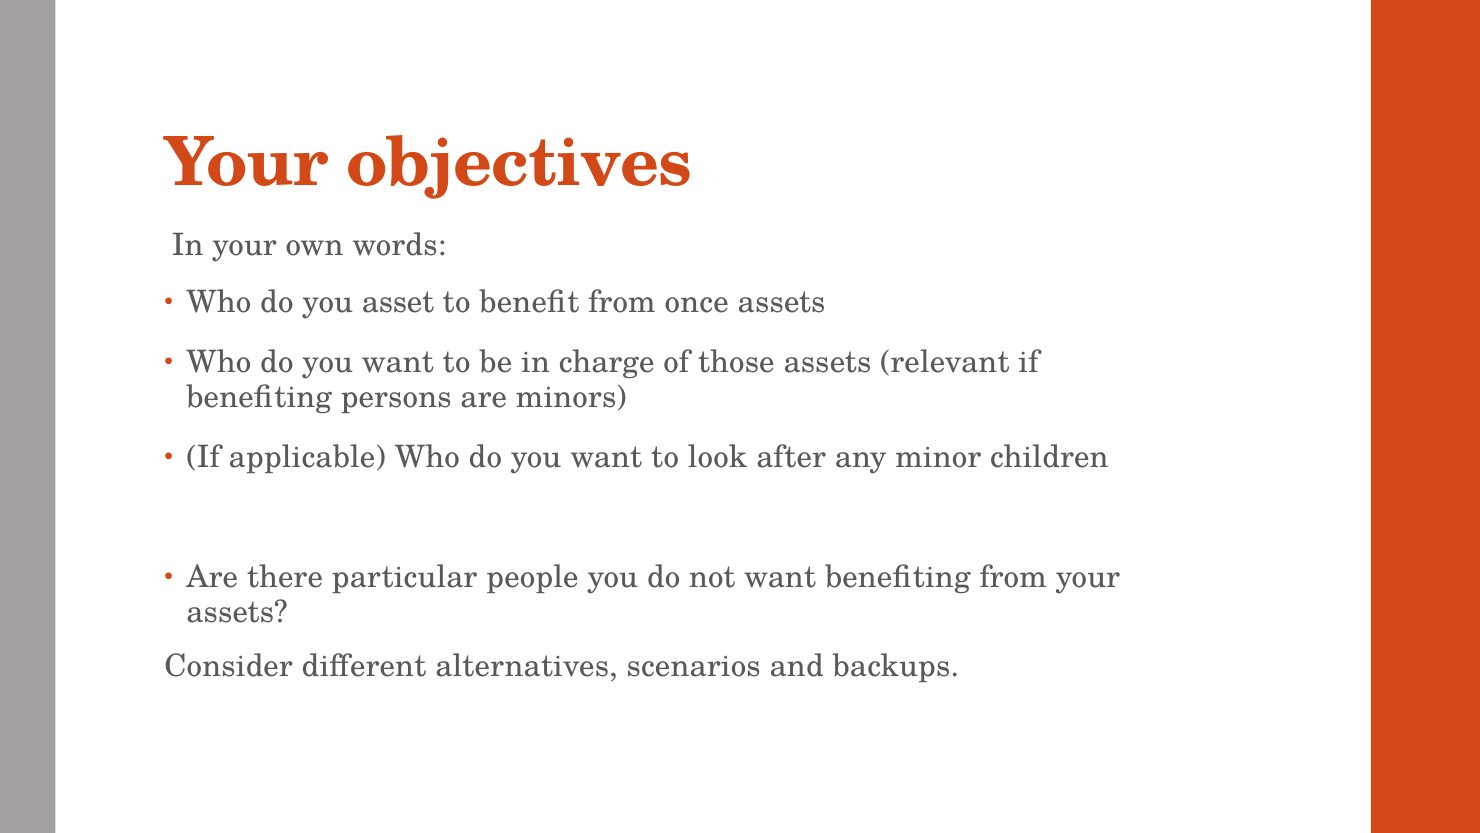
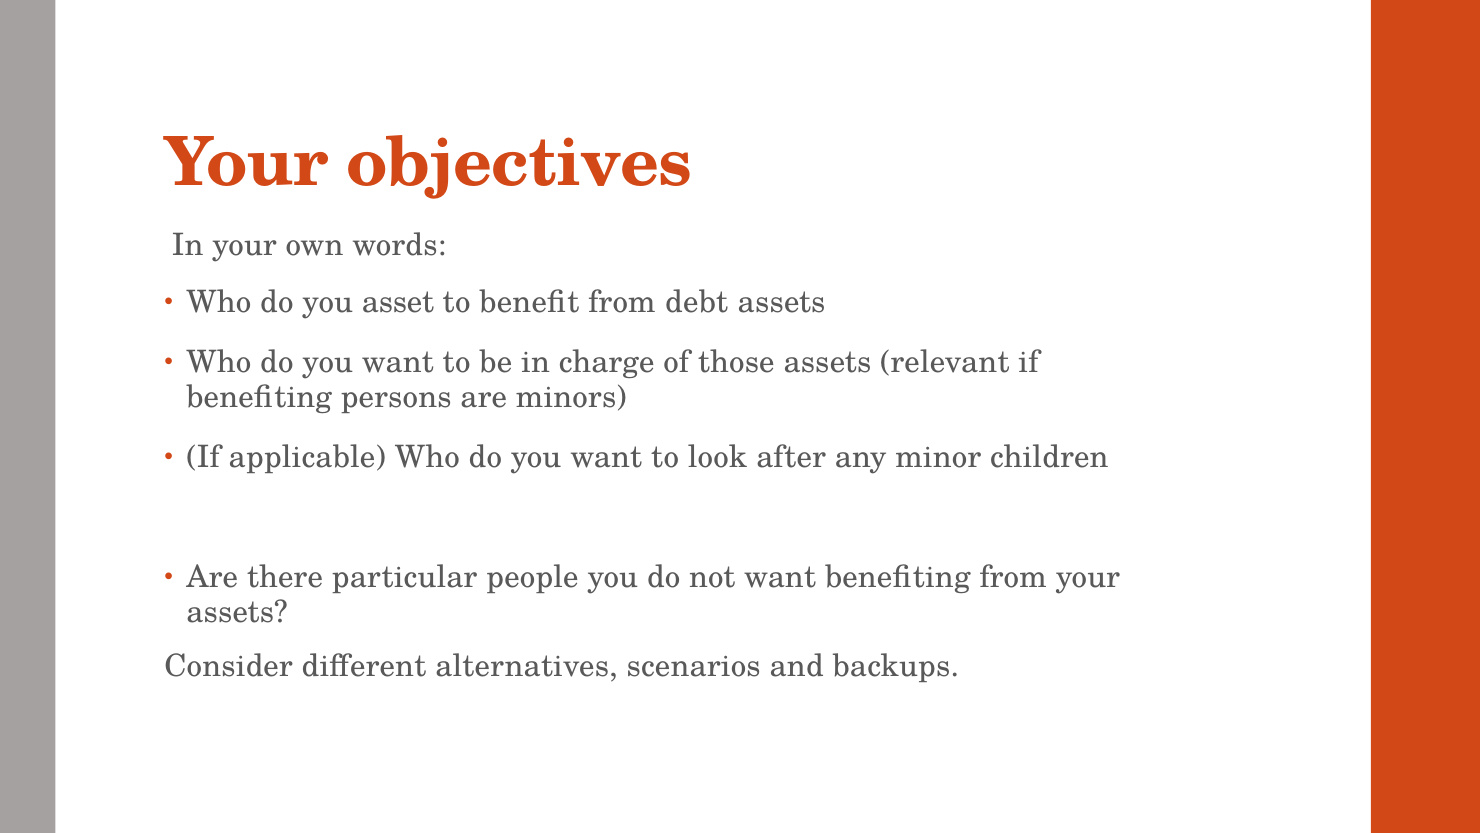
once: once -> debt (697, 302)
